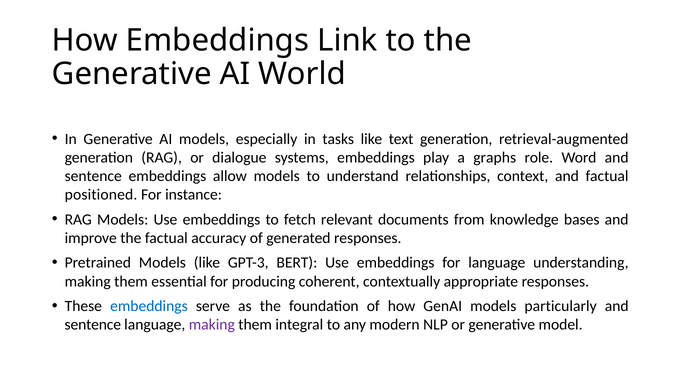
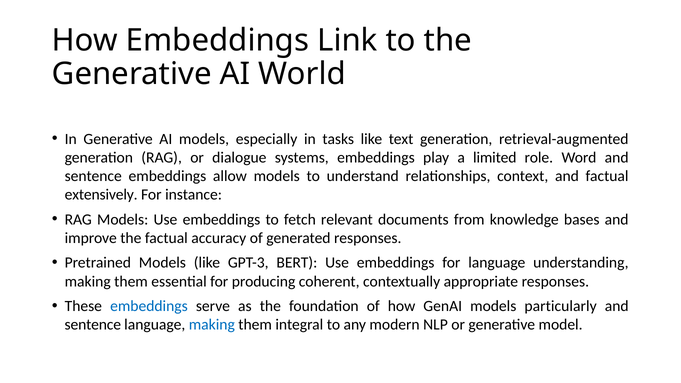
graphs: graphs -> limited (495, 158)
positioned: positioned -> extensively (101, 195)
making colour: purple -> blue (212, 325)
